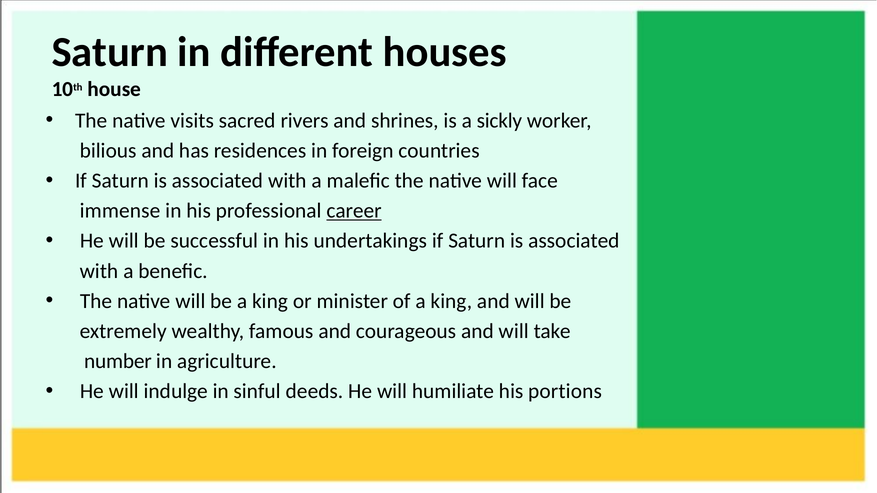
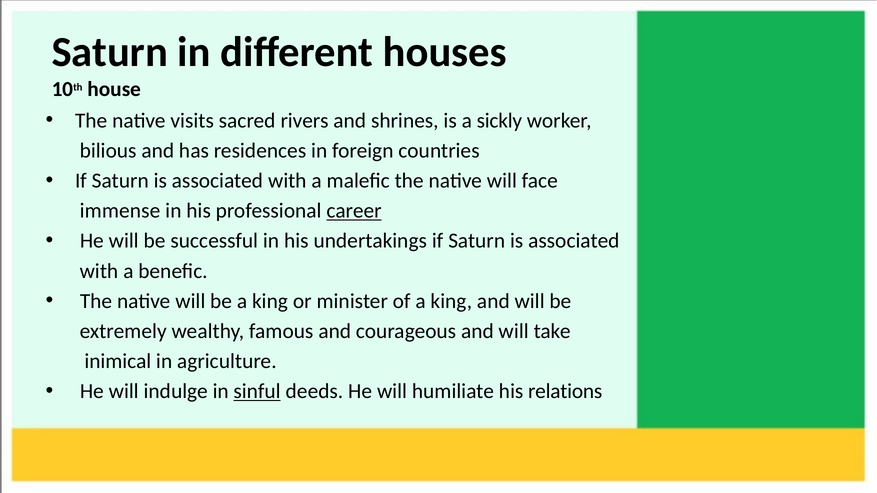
number: number -> inimical (118, 361)
sinful underline: none -> present (257, 391)
portions: portions -> relations (565, 391)
